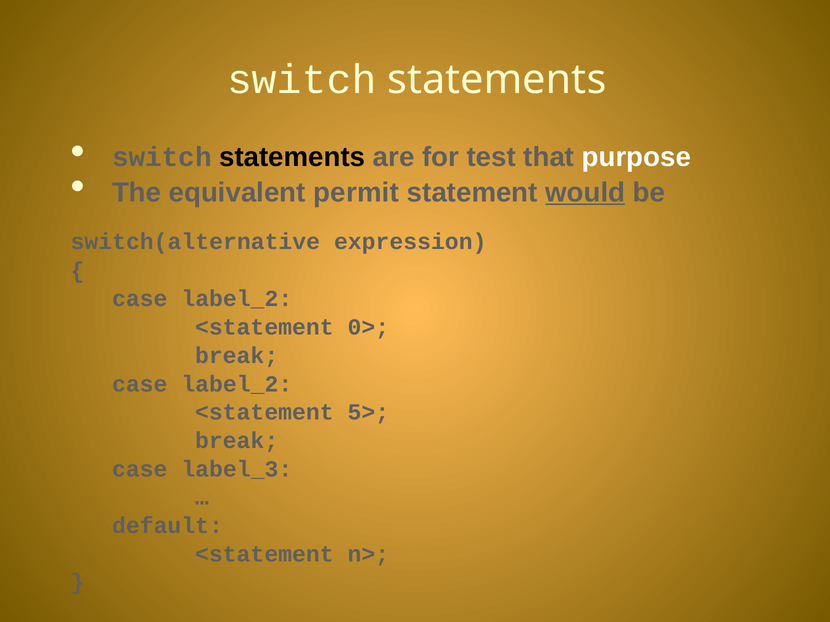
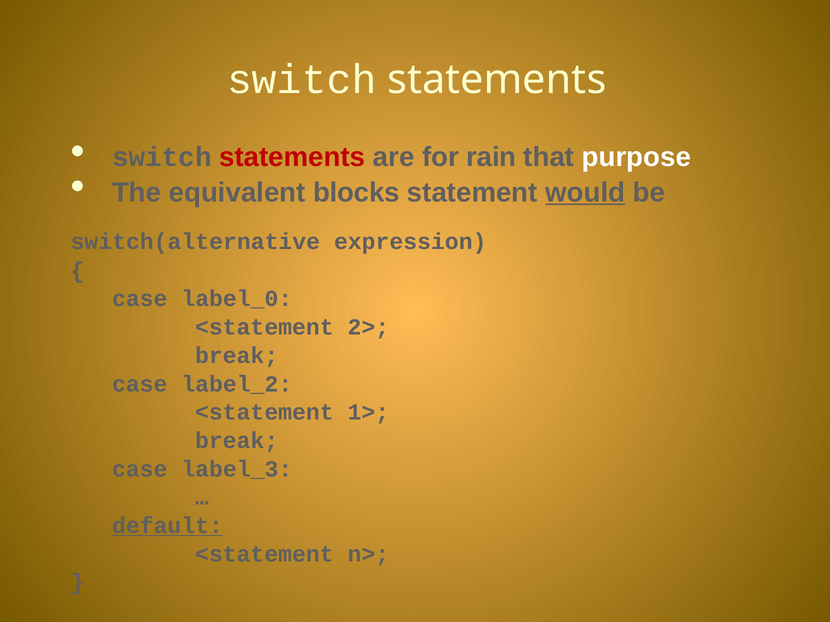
statements colour: black -> red (292, 157)
test: test -> rain (491, 157)
permit: permit -> blocks (356, 193)
label_2: label_2 -> label_0 (237, 299)
0>: 0> -> 2> (368, 327)
5>: 5> -> 1> (368, 413)
default underline: none -> present (167, 526)
